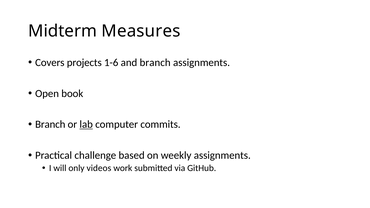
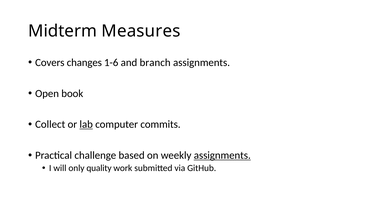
projects: projects -> changes (84, 63)
Branch: Branch -> Collect (50, 124)
assignments underline: none -> present (222, 155)
videos: videos -> quality (99, 168)
